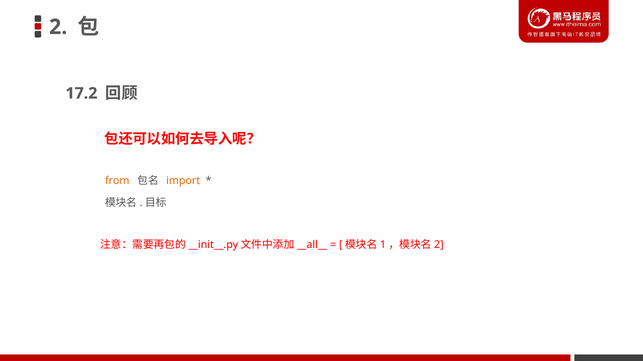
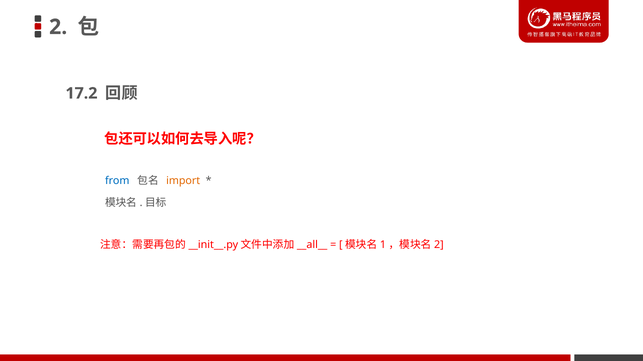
from colour: orange -> blue (117, 181)
